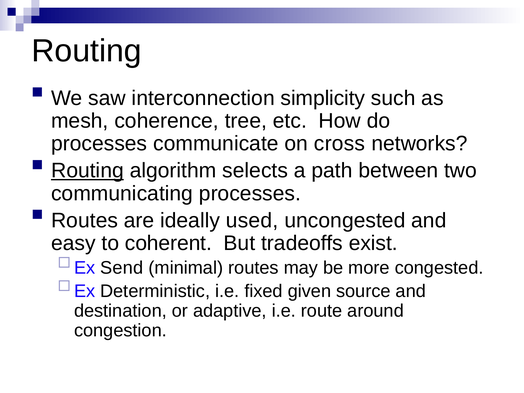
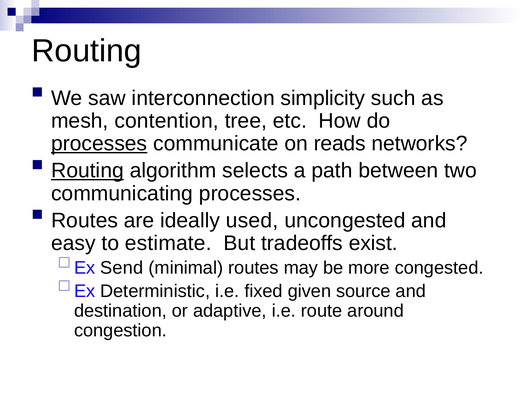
coherence: coherence -> contention (167, 121)
processes underline: none -> present (99, 144)
cross: cross -> reads (340, 144)
coherent: coherent -> estimate (168, 243)
